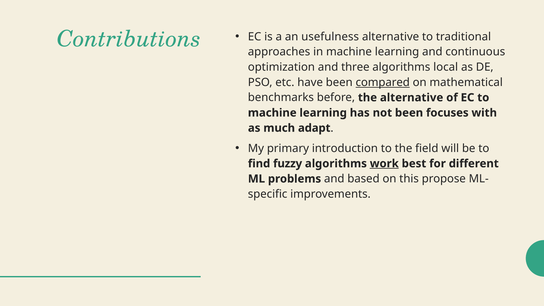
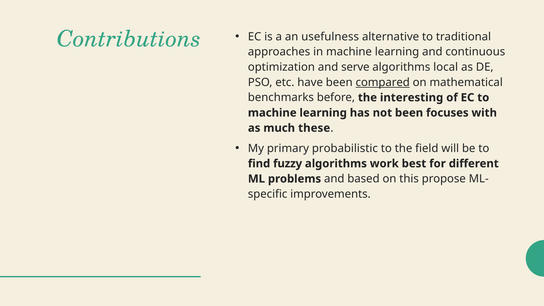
three: three -> serve (355, 67)
the alternative: alternative -> interesting (412, 98)
adapt: adapt -> these (314, 128)
introduction: introduction -> probabilistic (345, 148)
work underline: present -> none (384, 164)
